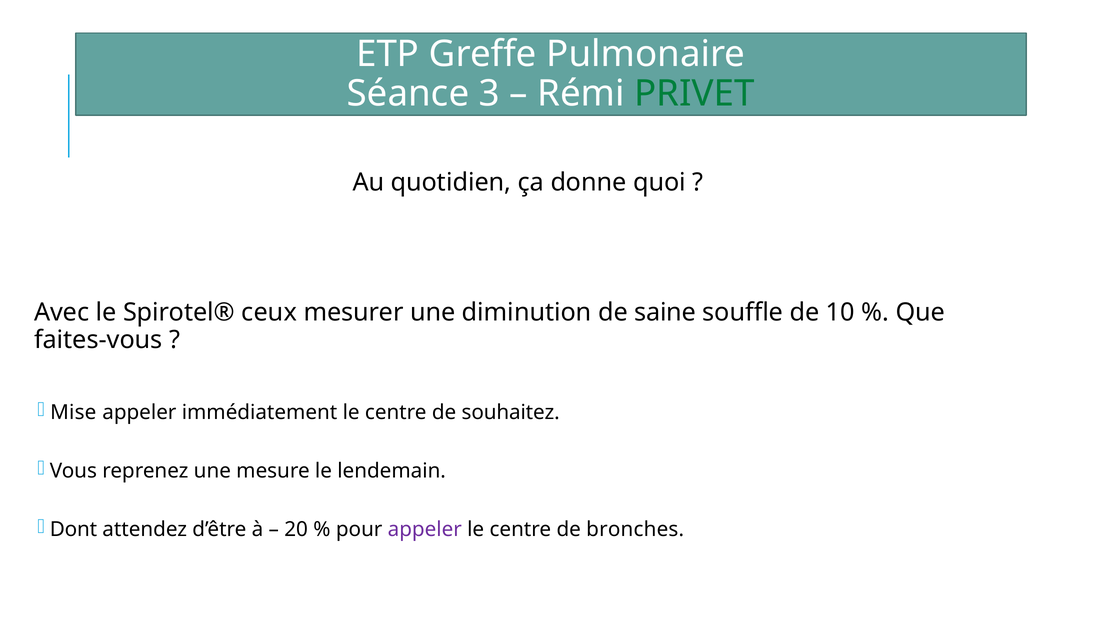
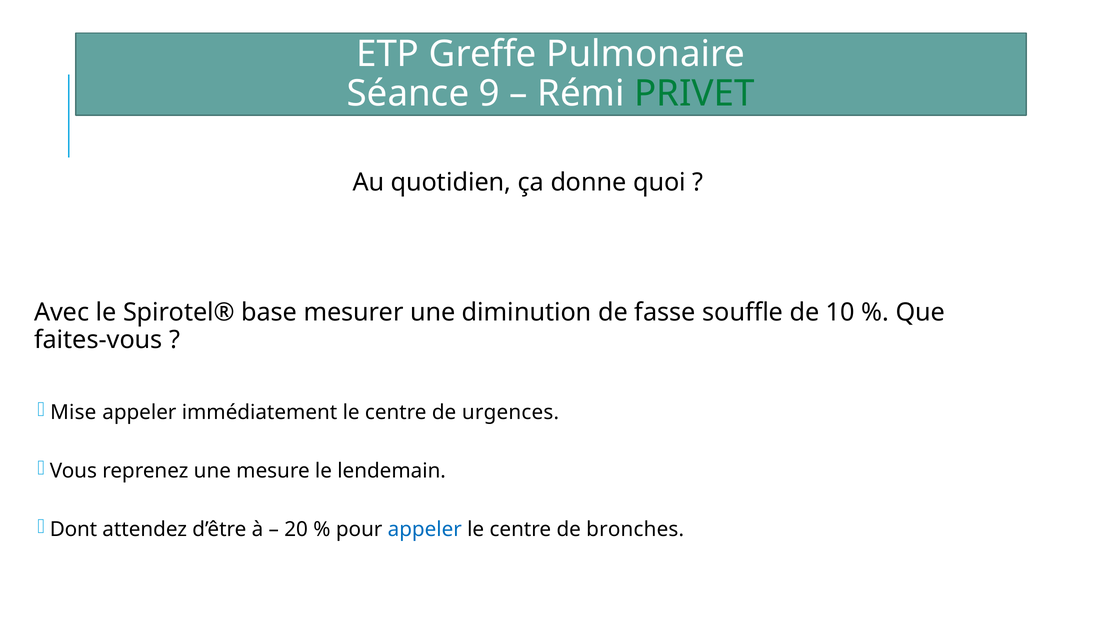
3: 3 -> 9 (489, 94)
ceux: ceux -> base (269, 313)
saine: saine -> fasse (665, 313)
souhaitez: souhaitez -> urgences (511, 413)
appeler colour: purple -> blue (425, 529)
